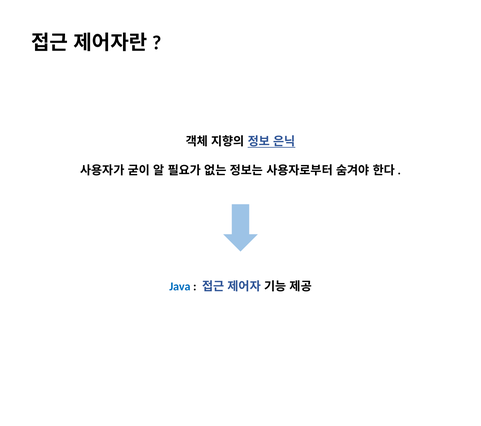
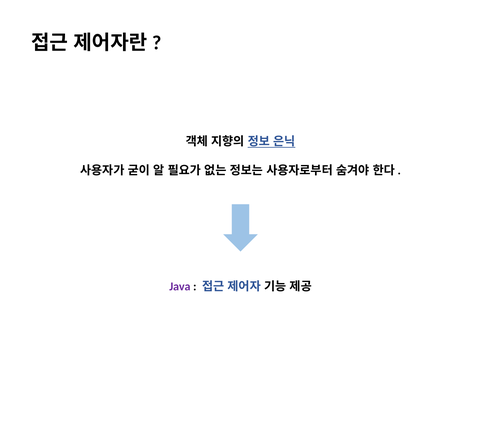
Java colour: blue -> purple (180, 286)
